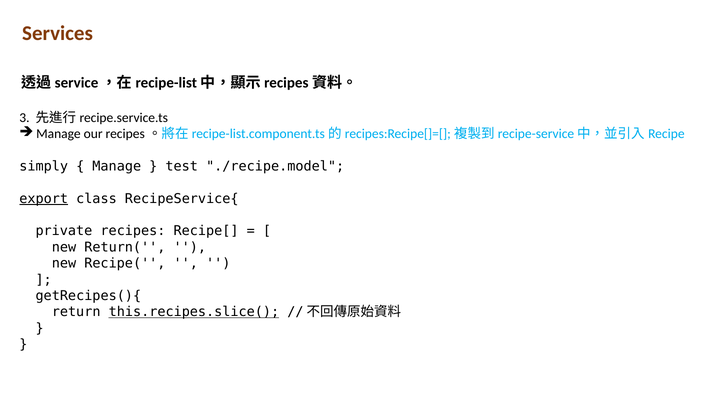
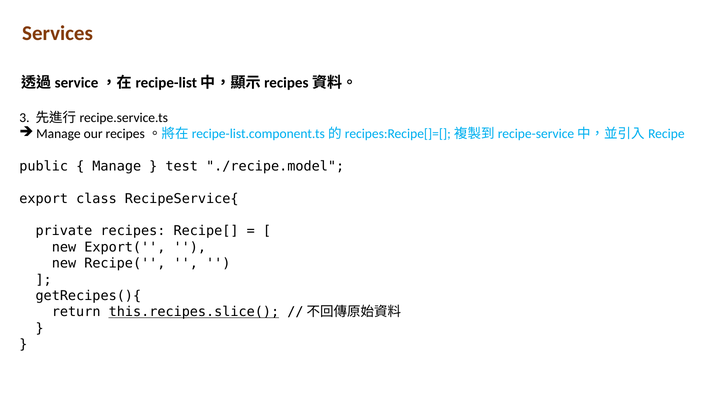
simply: simply -> public (44, 166)
export underline: present -> none (44, 199)
Return(: Return( -> Export( (125, 247)
